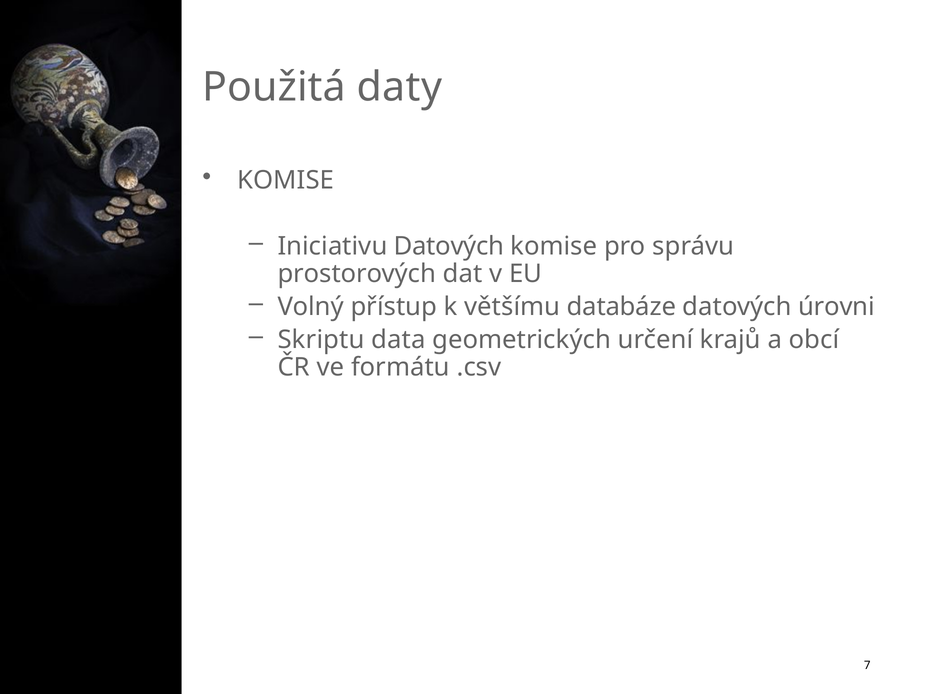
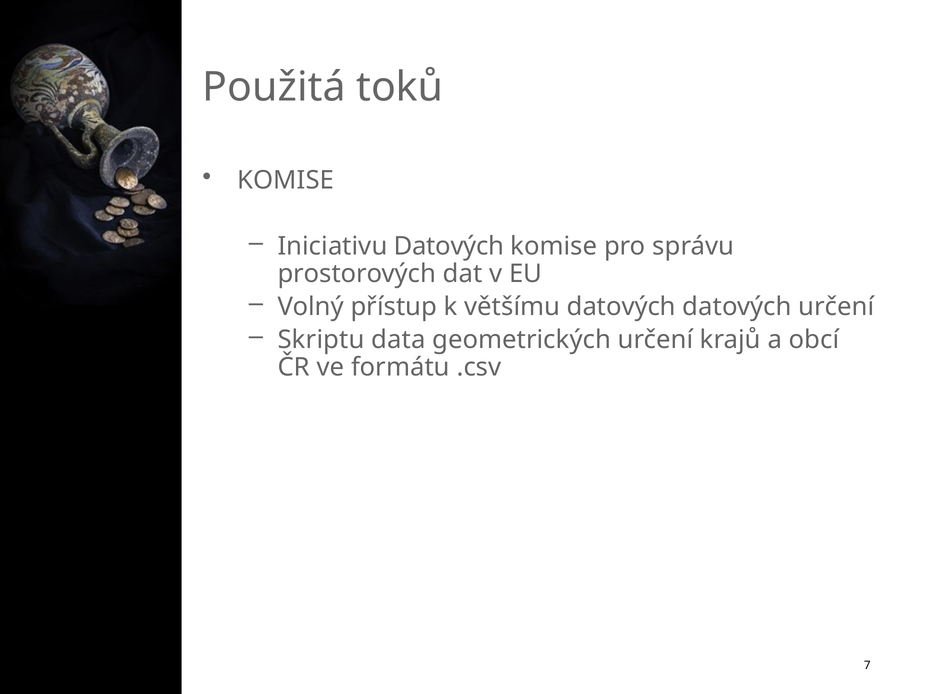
daty: daty -> toků (400, 87)
většímu databáze: databáze -> datových (621, 307)
datových úrovni: úrovni -> určení (836, 307)
